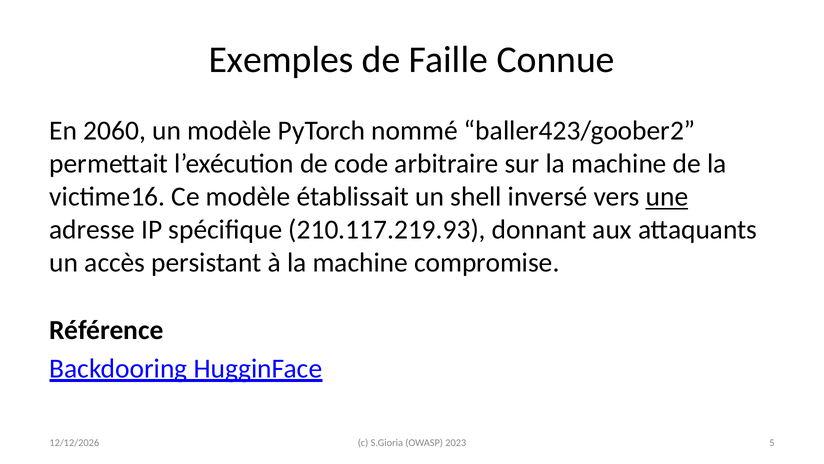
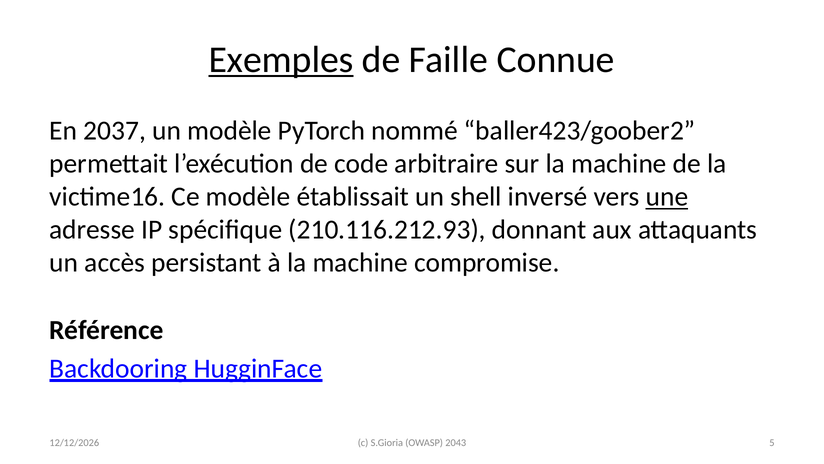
Exemples underline: none -> present (281, 60)
2060: 2060 -> 2037 (115, 131)
210.117.219.93: 210.117.219.93 -> 210.116.212.93 (387, 230)
2023: 2023 -> 2043 (456, 443)
